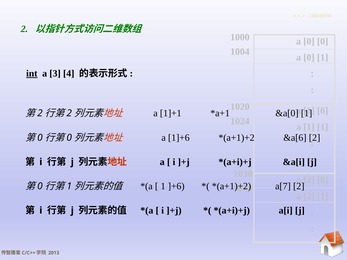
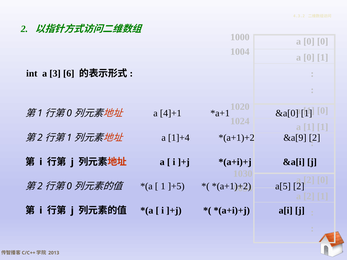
int underline: present -> none (32, 74)
4: 4 -> 6 (69, 74)
2: 2 -> 1 (40, 113)
2: 2 -> 0 (69, 113)
1]+1: 1]+1 -> 4]+1 (171, 113)
0: 0 -> 2 (40, 138)
0: 0 -> 1 (69, 138)
1]+6: 1]+6 -> 1]+4 (179, 138)
&a[6: &a[6 -> &a[9 (295, 138)
0: 0 -> 2 (40, 186)
1: 1 -> 0 (69, 186)
]+6: ]+6 -> ]+5 (176, 186)
a[7: a[7 -> a[5 (283, 186)
